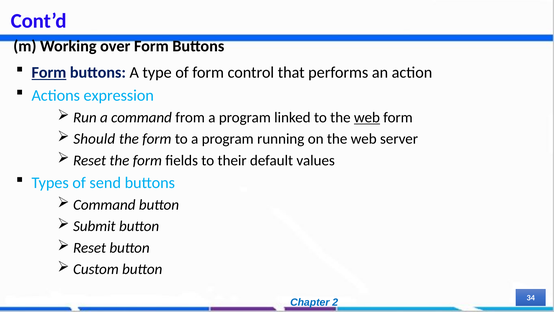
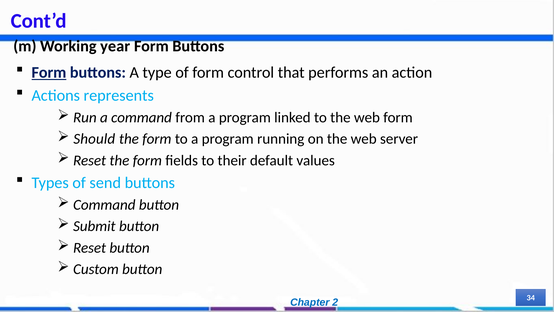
over: over -> year (115, 46)
expression: expression -> represents (119, 95)
web underline: present -> none (367, 117)
